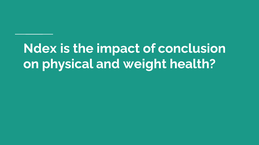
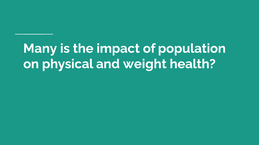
Ndex: Ndex -> Many (40, 49)
conclusion: conclusion -> population (192, 49)
